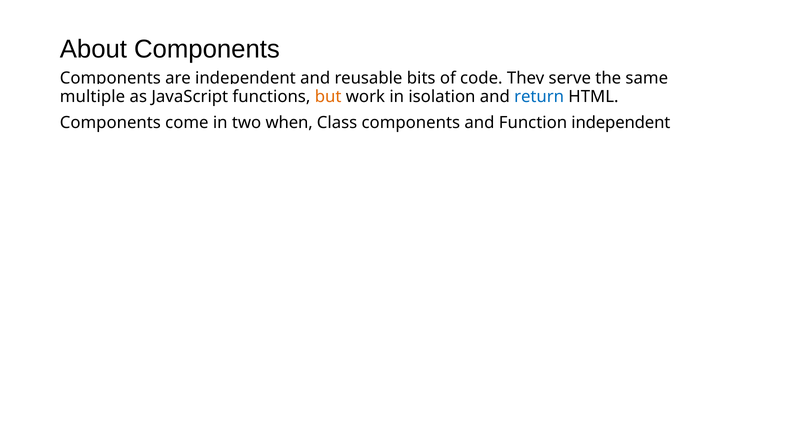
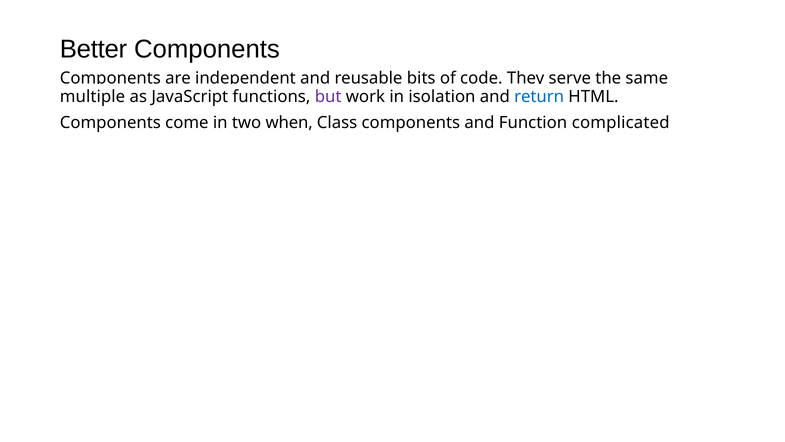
About: About -> Better (94, 49)
but colour: orange -> purple (328, 96)
Function independent: independent -> complicated (621, 123)
